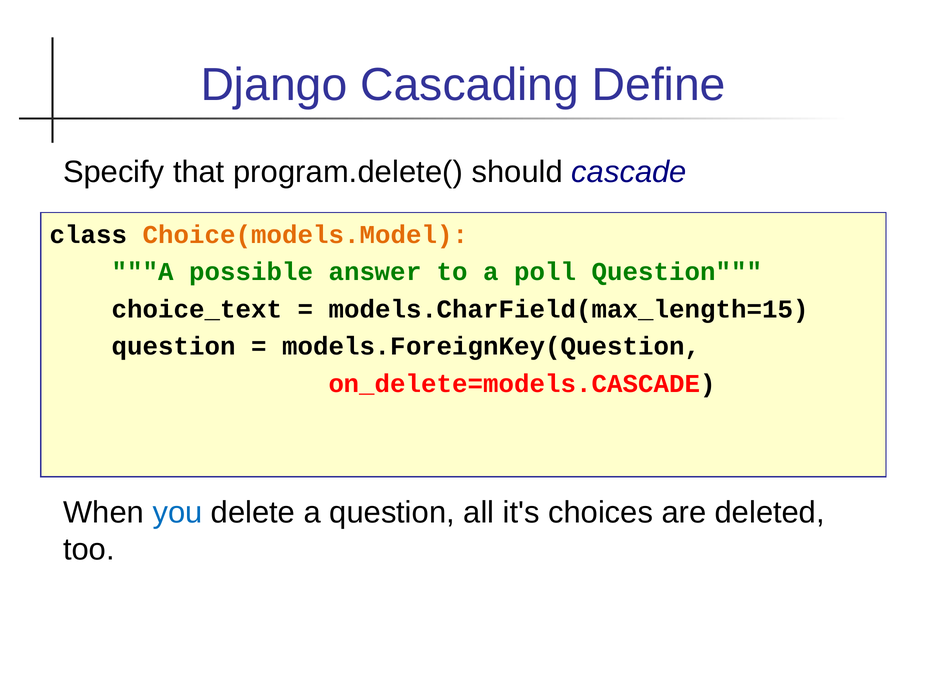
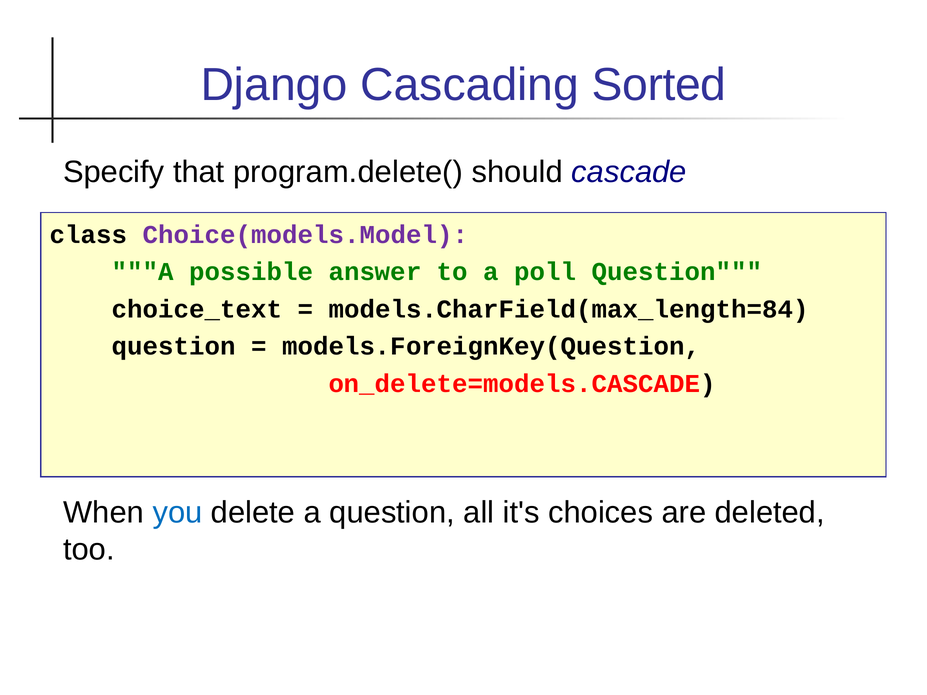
Define: Define -> Sorted (659, 85)
Choice(models.Model colour: orange -> purple (305, 235)
models.CharField(max_length=15: models.CharField(max_length=15 -> models.CharField(max_length=84 (569, 309)
